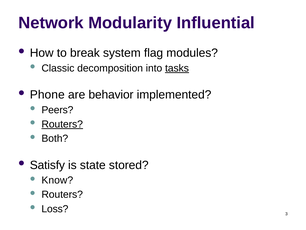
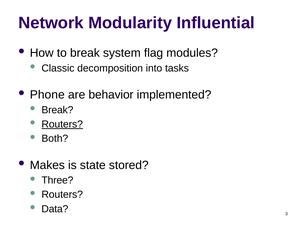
tasks underline: present -> none (177, 68)
Peers: Peers -> Break (57, 110)
Satisfy: Satisfy -> Makes (47, 165)
Know: Know -> Three (57, 180)
Loss: Loss -> Data (55, 208)
